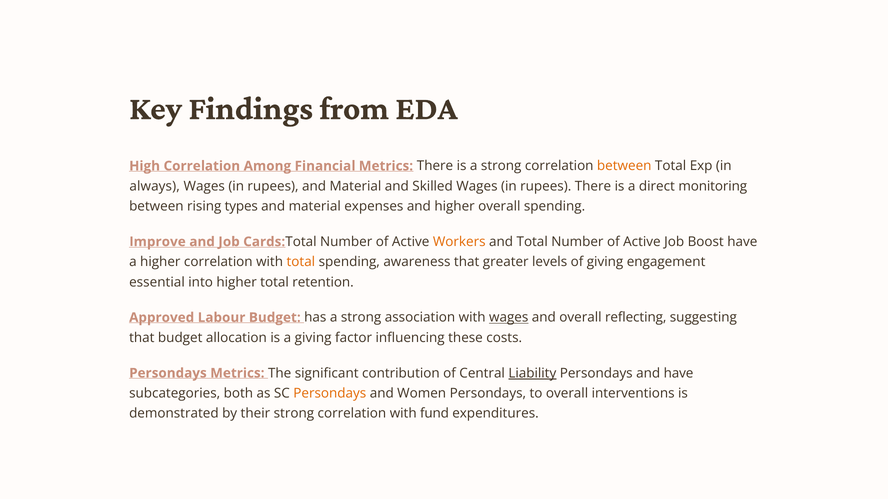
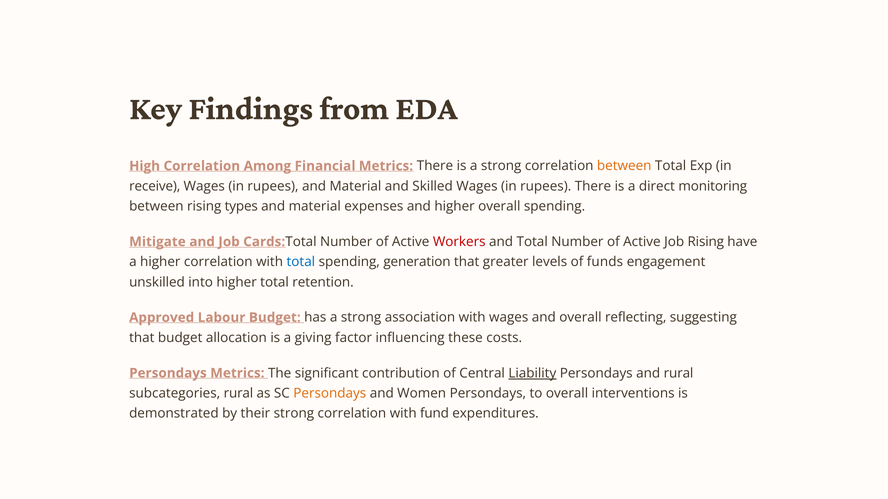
always: always -> receive (155, 186)
Improve: Improve -> Mitigate (157, 242)
Workers colour: orange -> red (459, 242)
Job Boost: Boost -> Rising (706, 242)
total colour: orange -> blue (301, 262)
awareness: awareness -> generation (417, 262)
of giving: giving -> funds (605, 262)
essential: essential -> unskilled (157, 282)
wages underline: present -> none (509, 318)
and have: have -> rural (679, 373)
subcategories both: both -> rural (238, 394)
